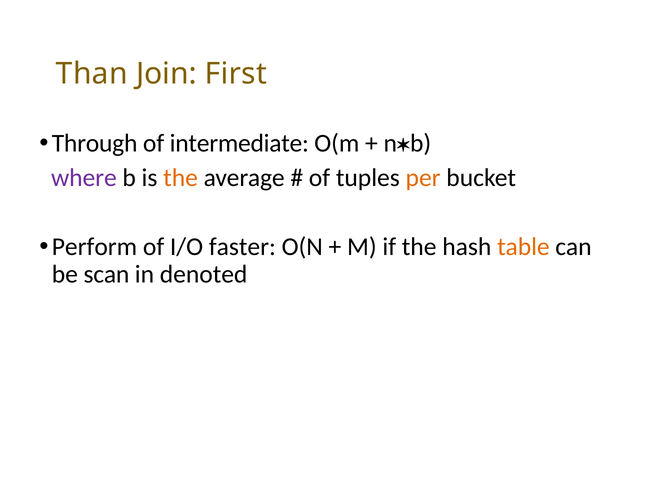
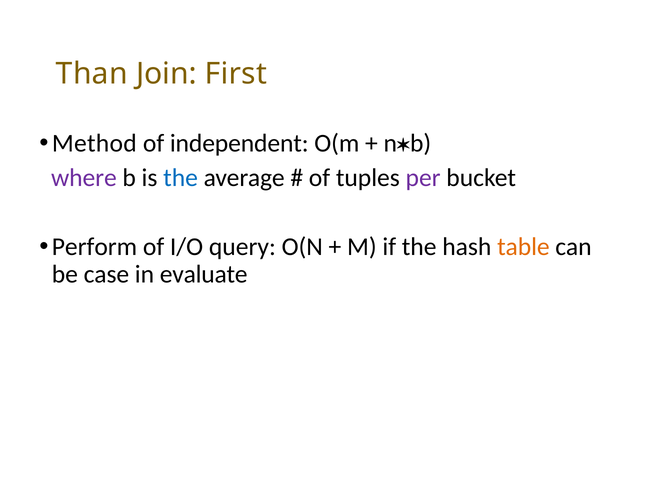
Through: Through -> Method (94, 143)
intermediate: intermediate -> independent (239, 143)
the colour: orange -> blue (181, 178)
per colour: orange -> purple (423, 178)
faster: faster -> query (242, 247)
scan: scan -> case (106, 274)
denoted: denoted -> evaluate (204, 274)
